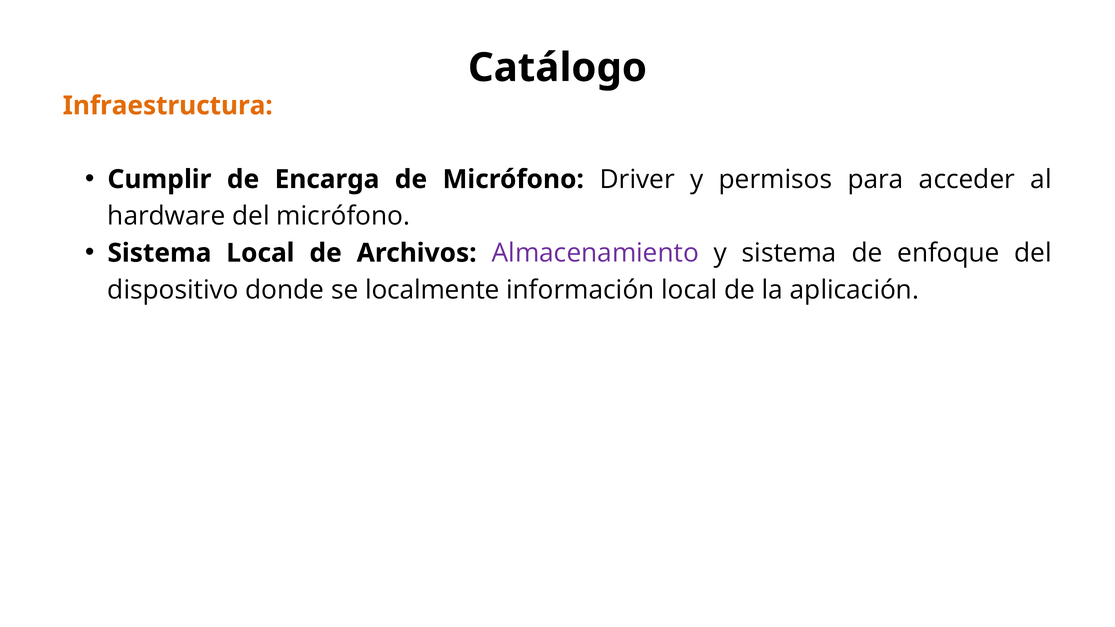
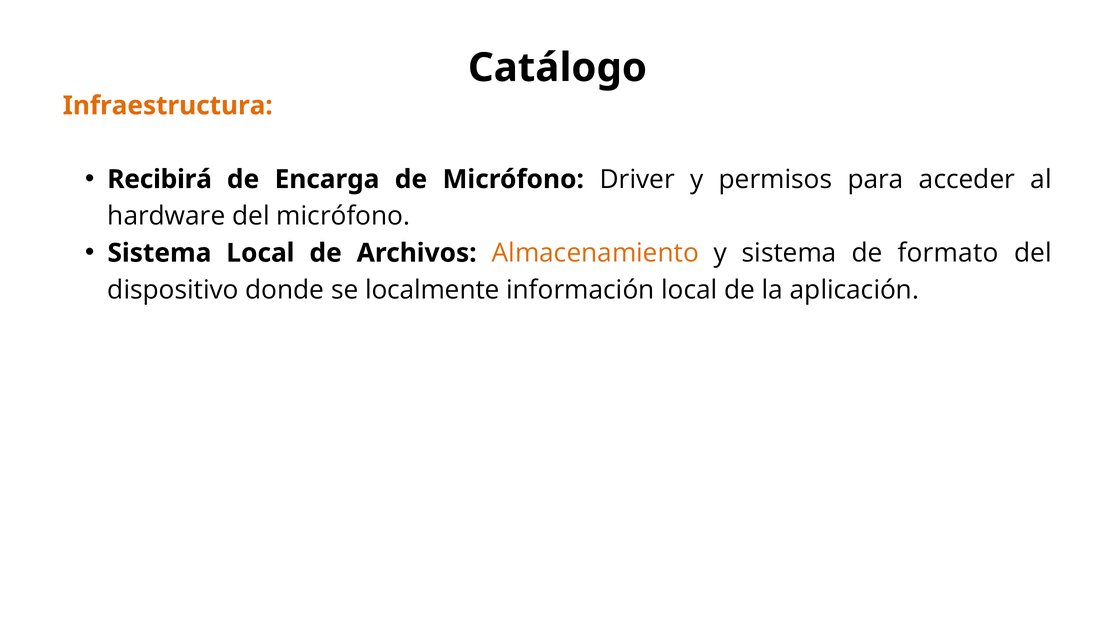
Cumplir: Cumplir -> Recibirá (160, 179)
Almacenamiento colour: purple -> orange (595, 253)
enfoque: enfoque -> formato (948, 253)
